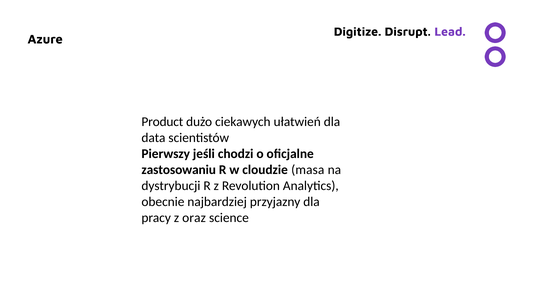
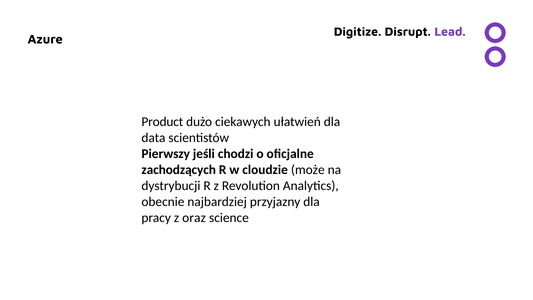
zastosowaniu: zastosowaniu -> zachodzących (179, 170)
masa: masa -> może (308, 170)
